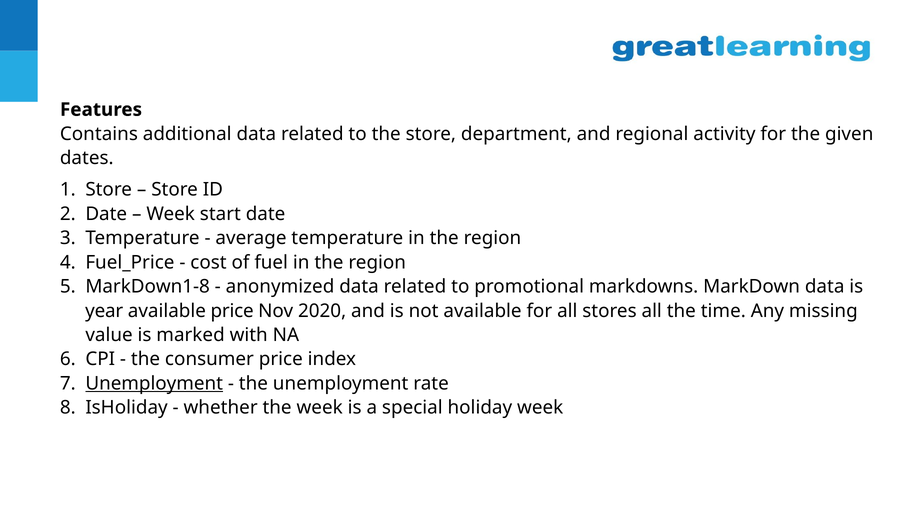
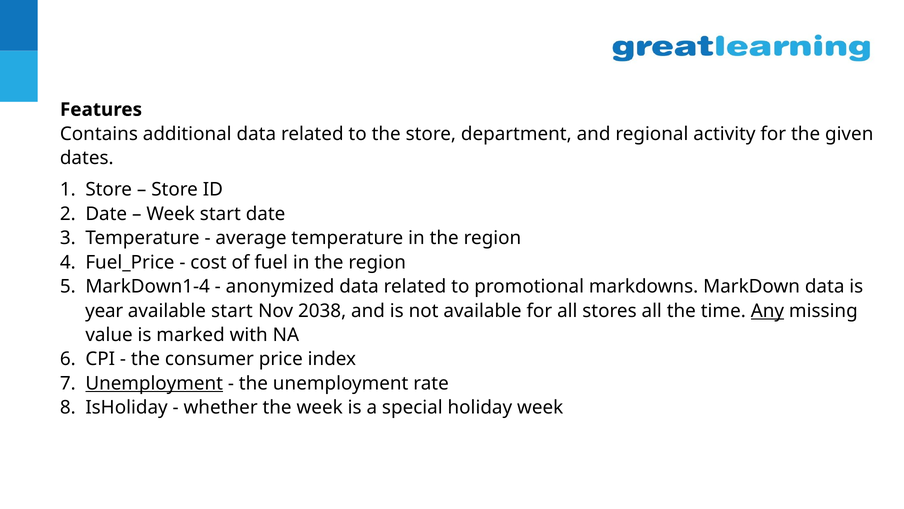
MarkDown1-8: MarkDown1-8 -> MarkDown1-4 (148, 286)
available price: price -> start (232, 310)
2020: 2020 -> 2038 (322, 310)
Any underline: none -> present (767, 310)
